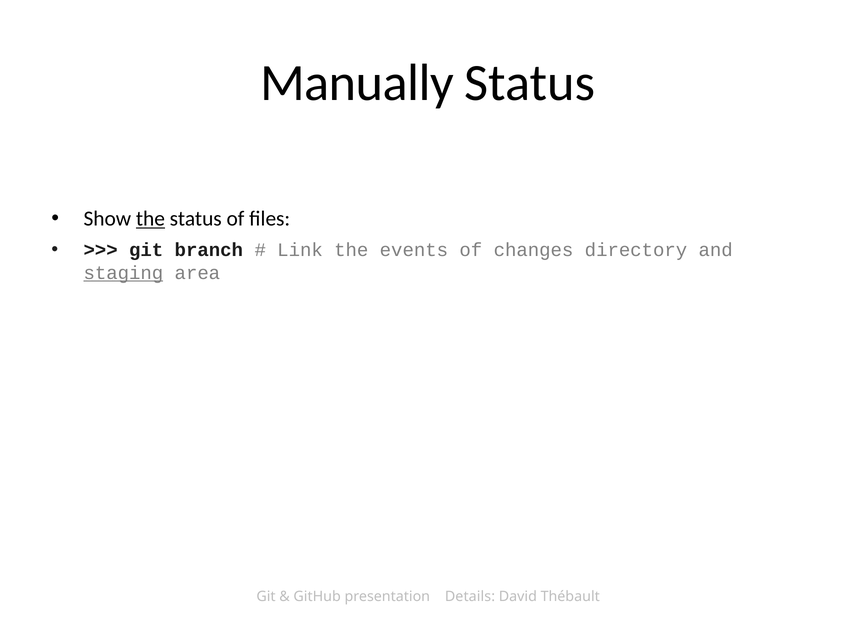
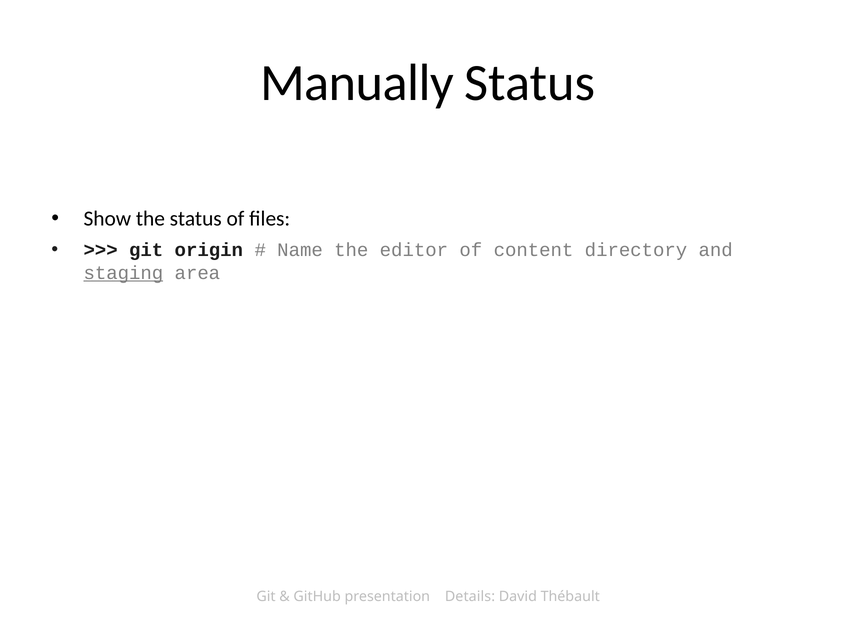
the underline: present -> none (150, 219)
branch: branch -> origin (209, 250)
Link: Link -> Name (300, 250)
events: events -> editor (414, 250)
changes: changes -> content (534, 250)
